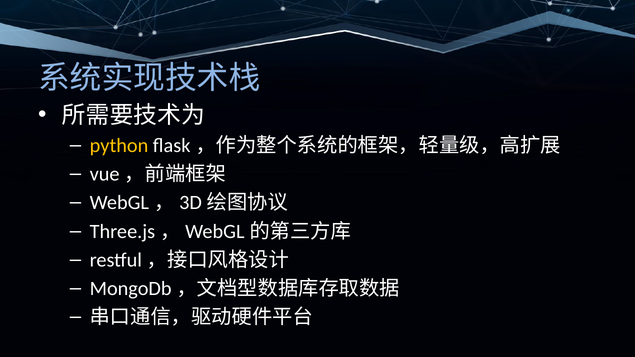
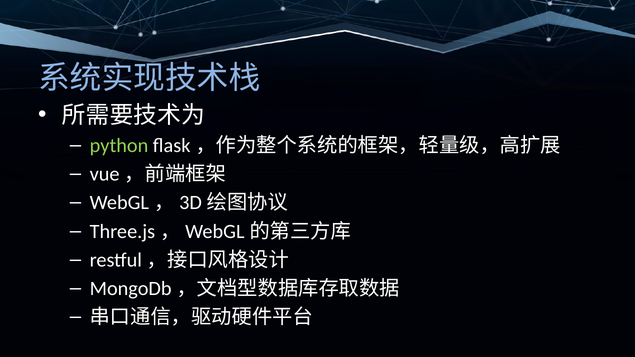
python colour: yellow -> light green (119, 146)
